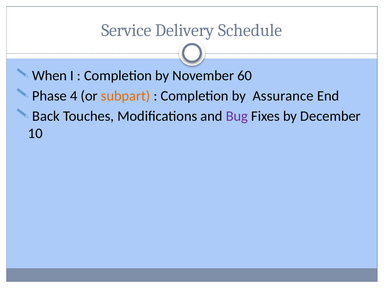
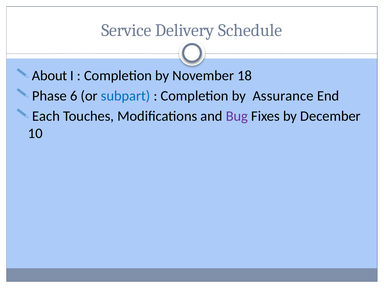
When: When -> About (50, 76)
60: 60 -> 18 (245, 76)
4: 4 -> 6 (74, 96)
subpart colour: orange -> blue (126, 96)
Back: Back -> Each (46, 116)
